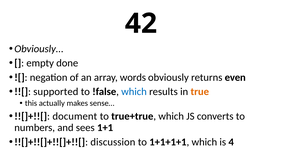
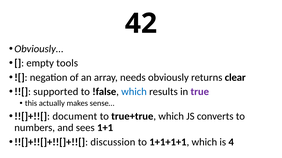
done: done -> tools (67, 63)
words: words -> needs (133, 78)
even: even -> clear (235, 78)
true colour: orange -> purple (200, 92)
